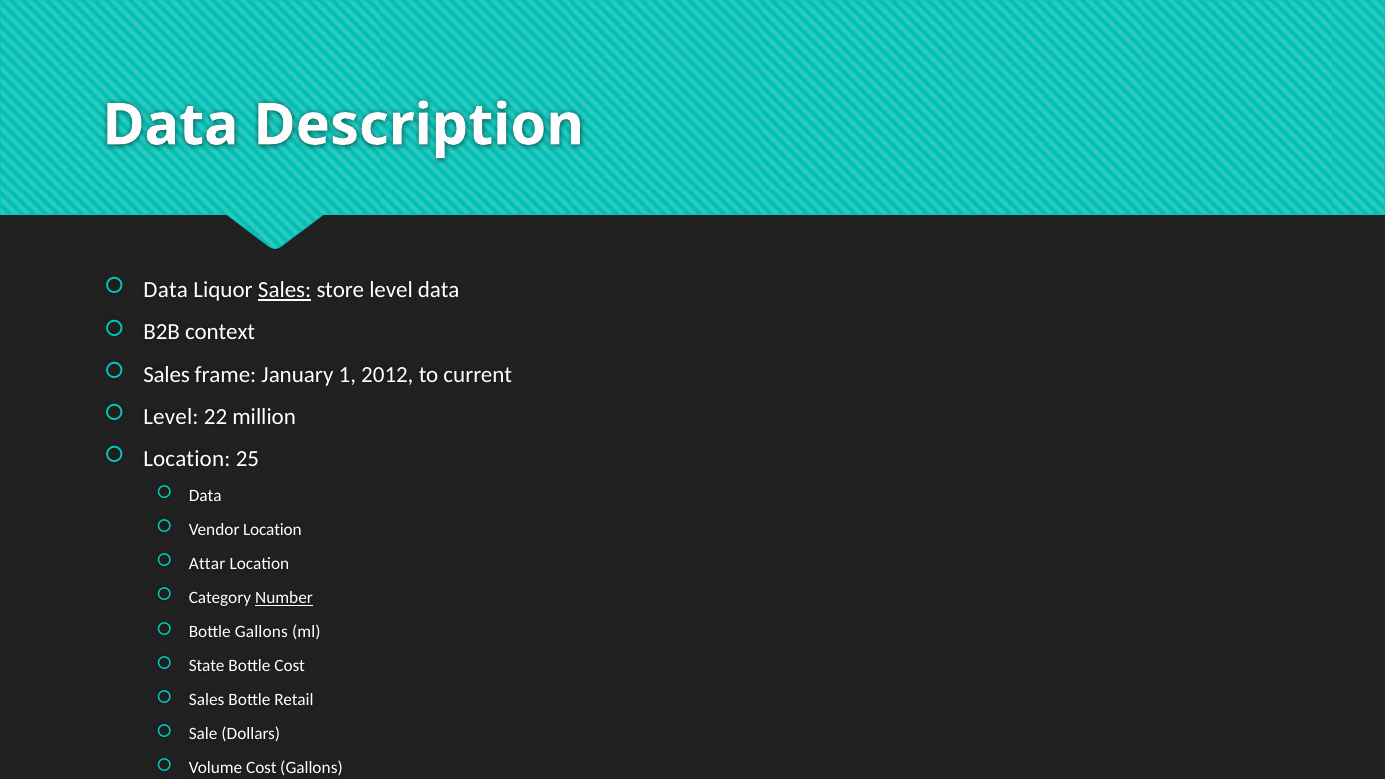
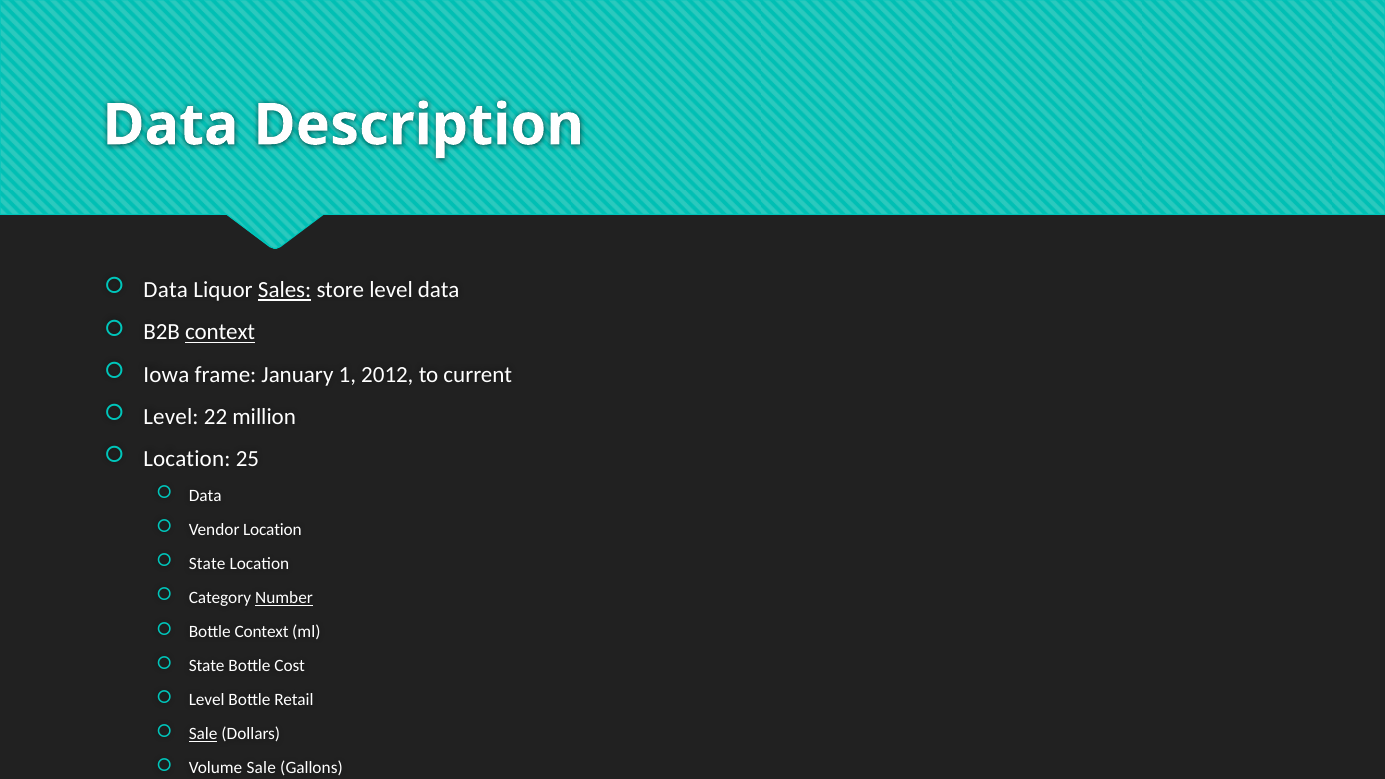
context underline: none -> present (220, 332)
Sales: Sales -> Iowa (166, 374)
Attar: Attar -> State (207, 564)
Bottle Gallons: Gallons -> Context (262, 632)
Sales: Sales -> Level (207, 700)
Sale underline: none -> present (203, 734)
Volume Cost: Cost -> Sale (261, 768)
